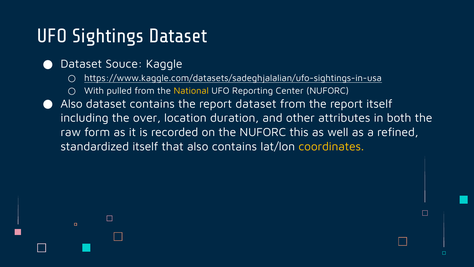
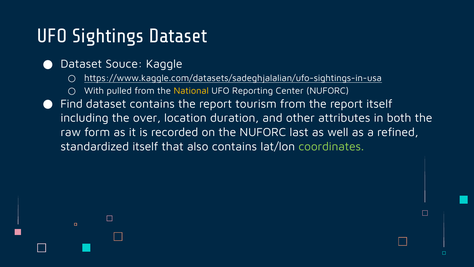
Also: Also -> Find (72, 104)
report dataset: dataset -> tourism (256, 104)
this: this -> last (299, 132)
coordinates colour: yellow -> light green (331, 146)
